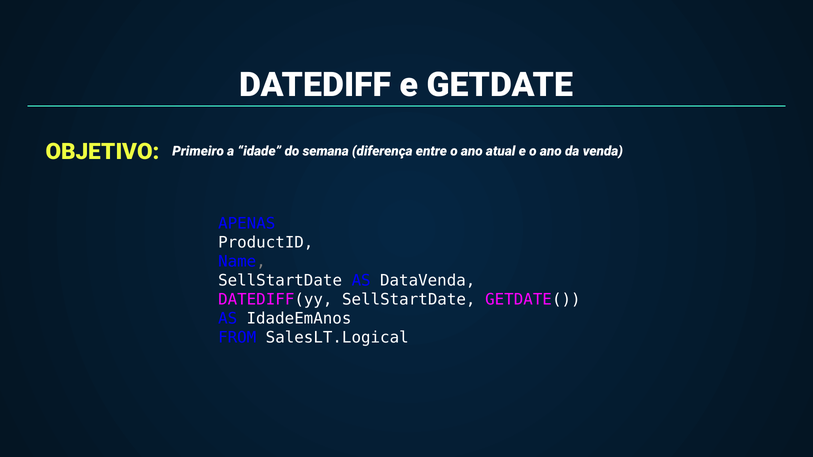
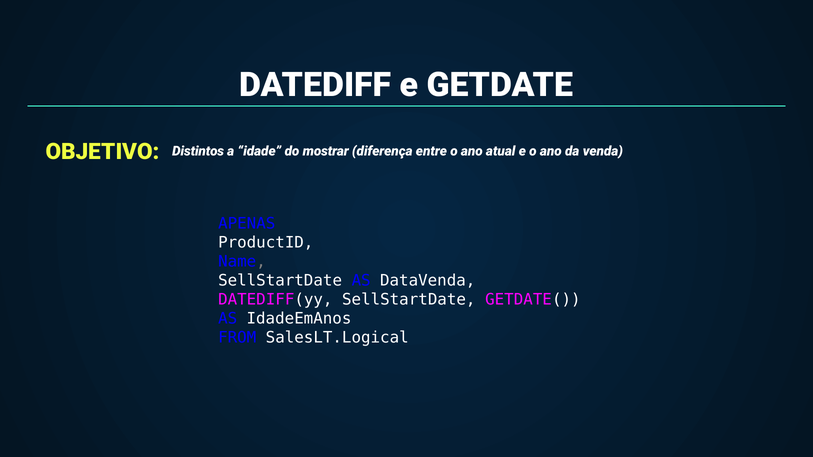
Primeiro: Primeiro -> Distintos (198, 151)
semana: semana -> mostrar (326, 151)
